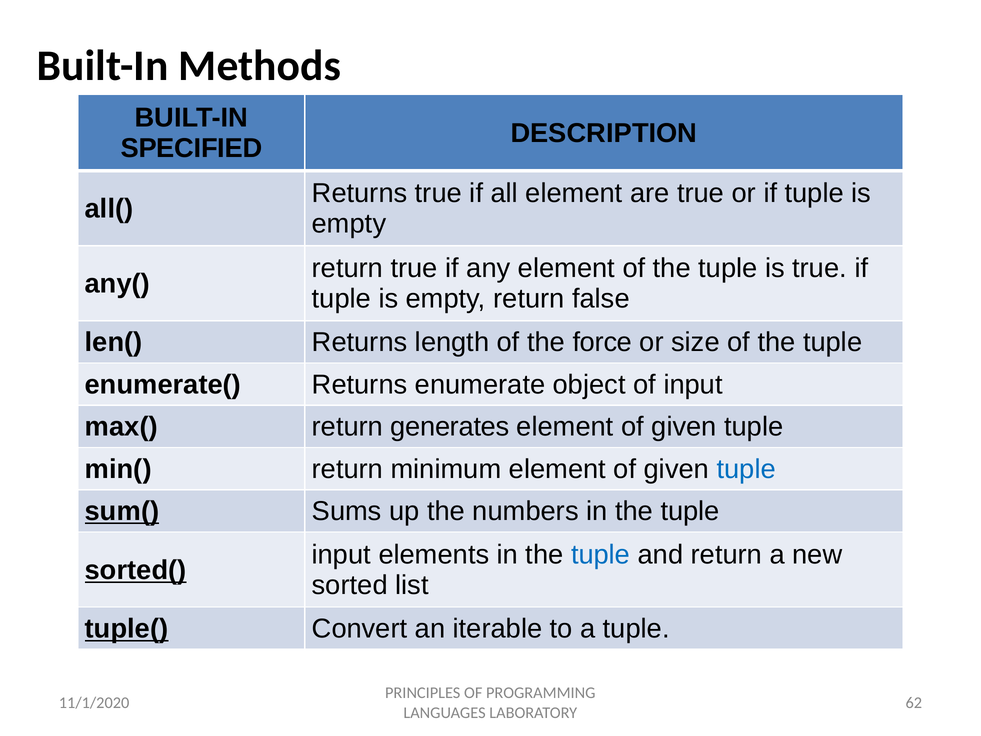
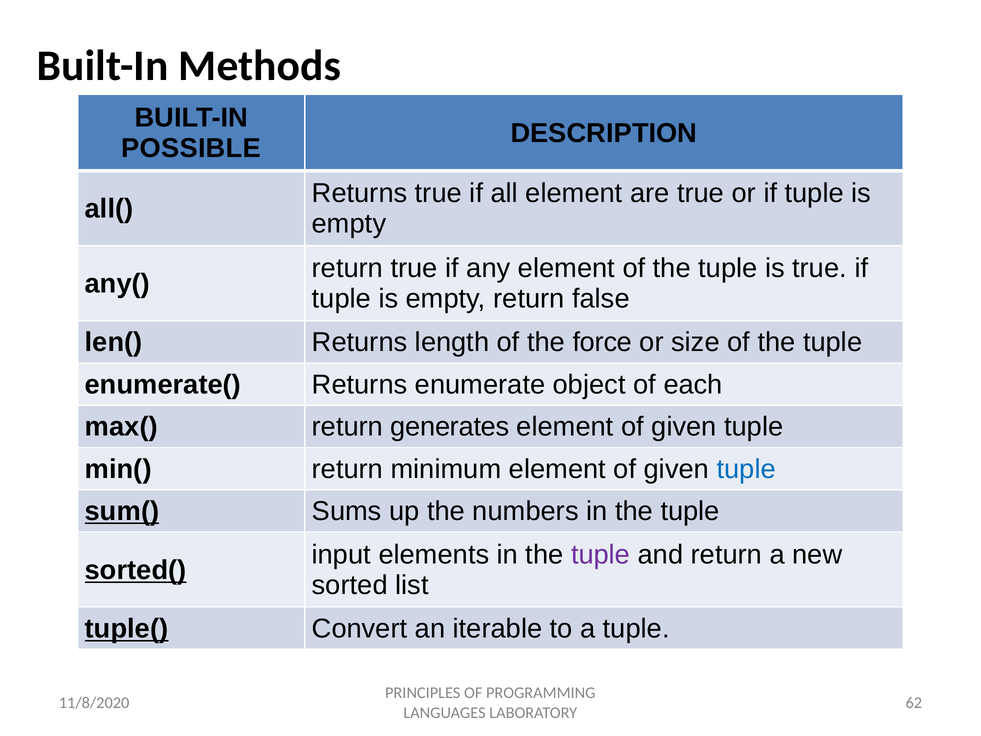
SPECIFIED: SPECIFIED -> POSSIBLE (191, 148)
of input: input -> each (693, 384)
tuple colour: blue -> purple (601, 555)
11/1/2020: 11/1/2020 -> 11/8/2020 (94, 703)
